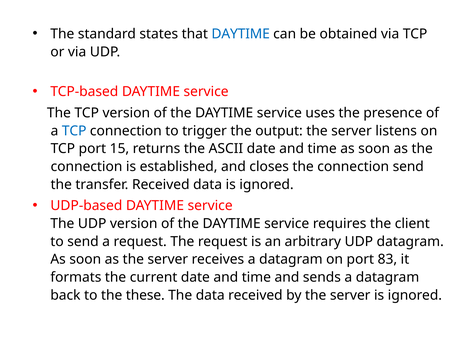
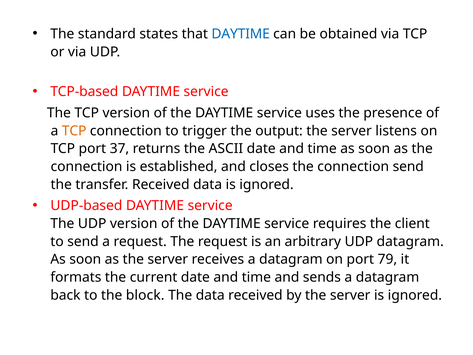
TCP colour: blue -> orange (74, 131)
15: 15 -> 37 (119, 149)
83: 83 -> 79 (387, 259)
these: these -> block (145, 295)
